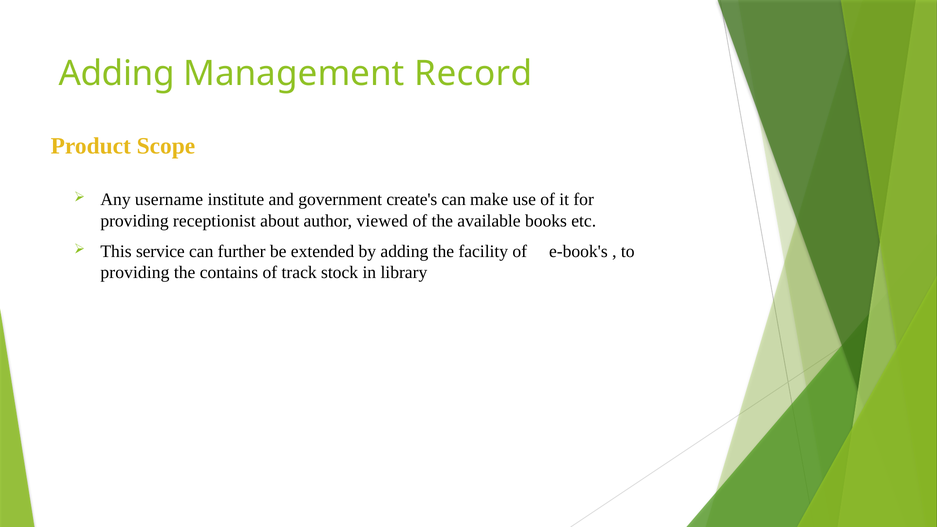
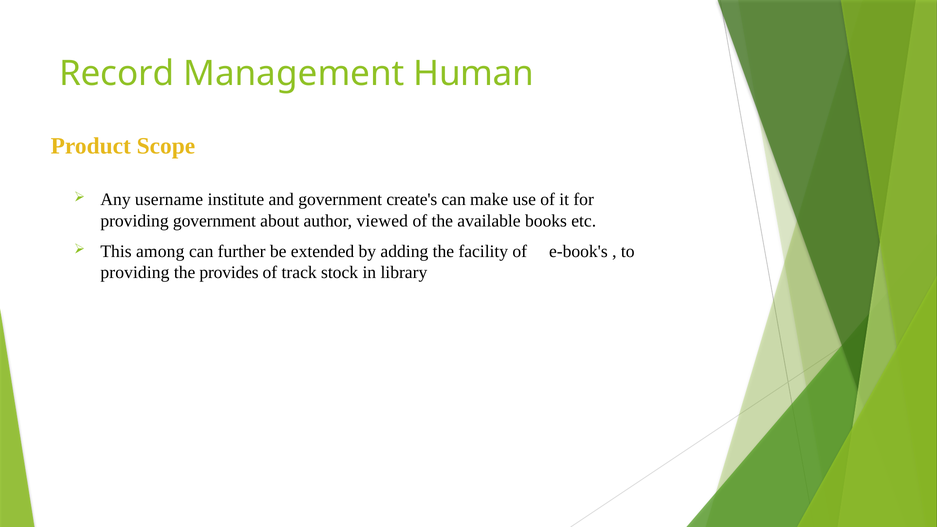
Adding: Adding -> Record (117, 74)
Record: Record -> Human (474, 74)
providing receptionist: receptionist -> government (214, 221)
service: service -> among (160, 252)
contains: contains -> provides (229, 273)
